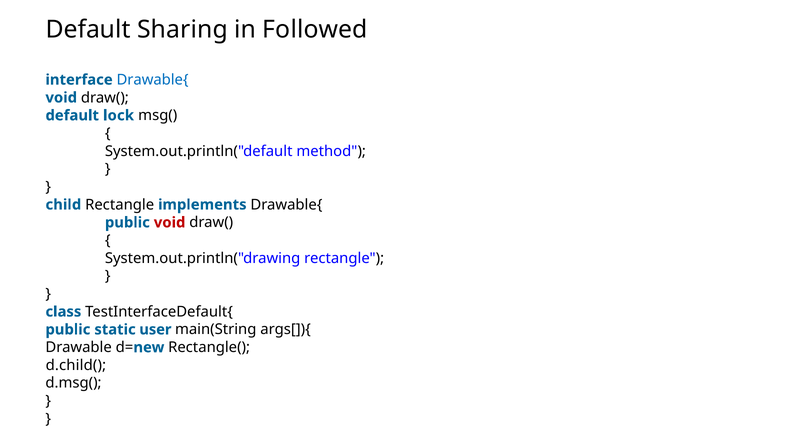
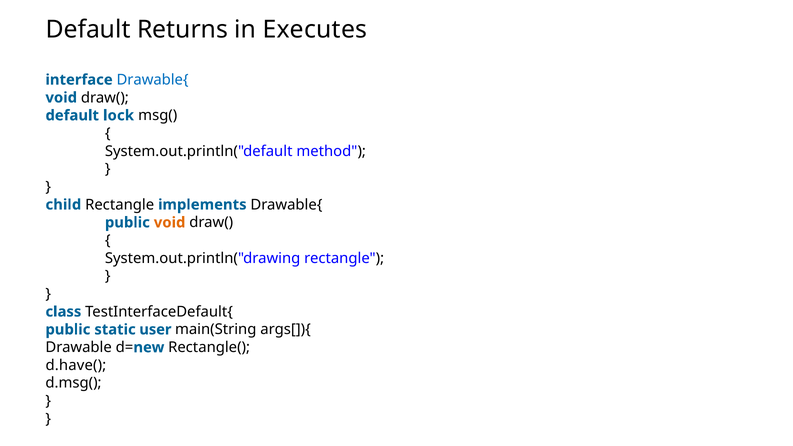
Sharing: Sharing -> Returns (183, 30)
Followed: Followed -> Executes (315, 30)
void colour: red -> orange (170, 223)
d.child(: d.child( -> d.have( (76, 365)
